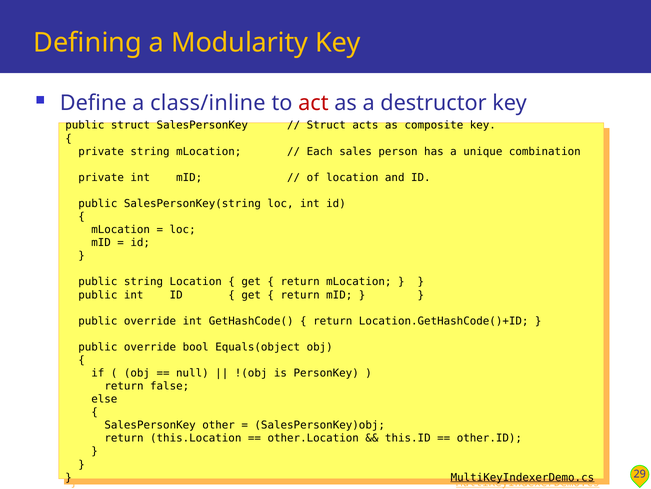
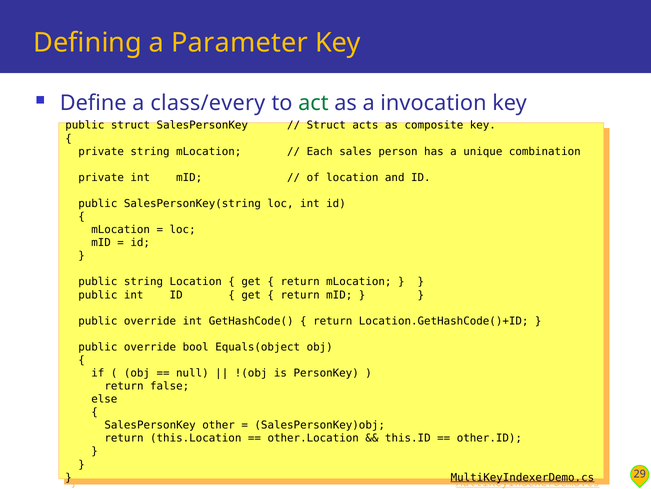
Modularity: Modularity -> Parameter (240, 42)
class/inline: class/inline -> class/every (208, 103)
act colour: red -> green (313, 103)
destructor: destructor -> invocation (433, 103)
